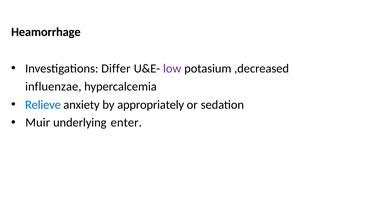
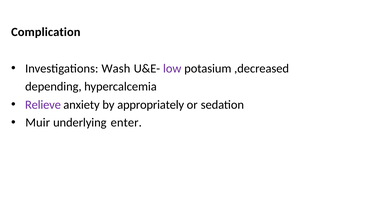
Heamorrhage: Heamorrhage -> Complication (46, 32)
Differ: Differ -> Wash (116, 68)
influenzae: influenzae -> depending (53, 86)
Relieve colour: blue -> purple (43, 105)
